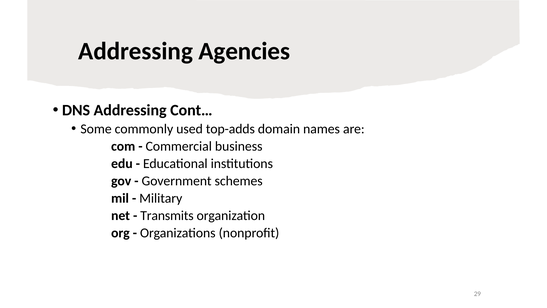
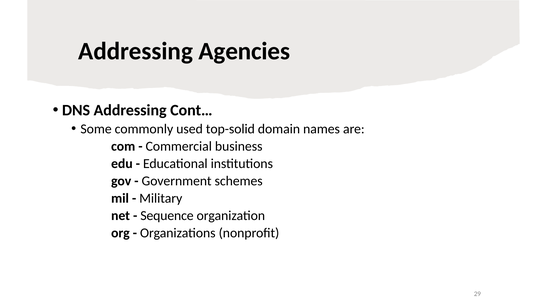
top-adds: top-adds -> top-solid (230, 129)
Transmits: Transmits -> Sequence (167, 215)
